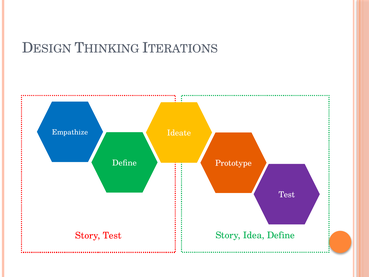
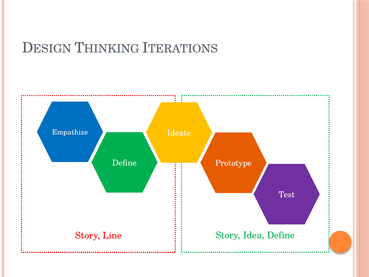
Story Test: Test -> Line (112, 235)
